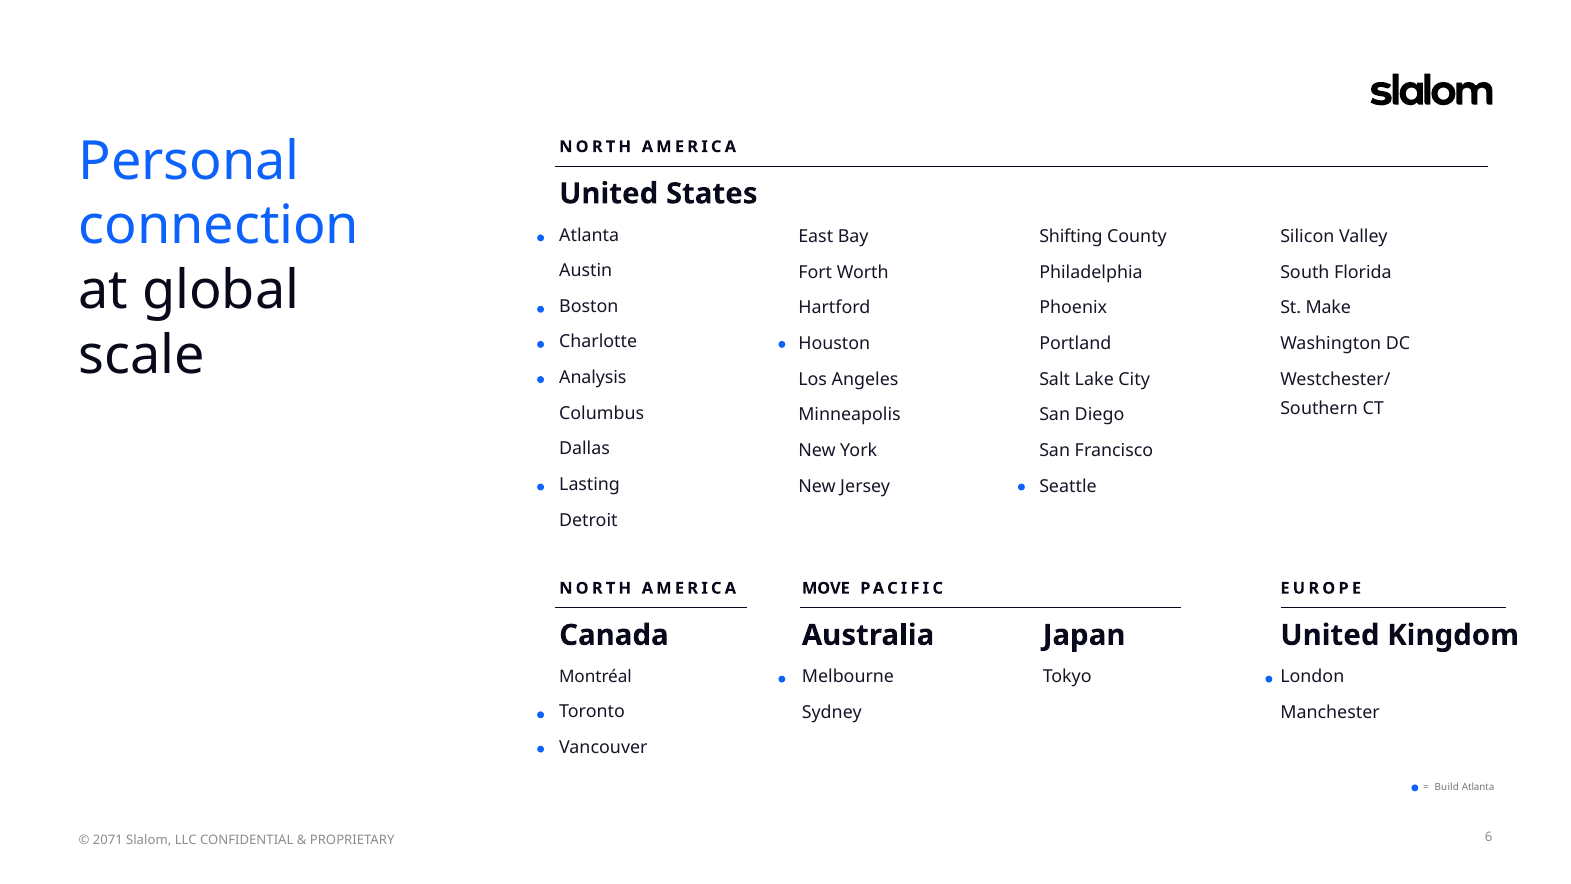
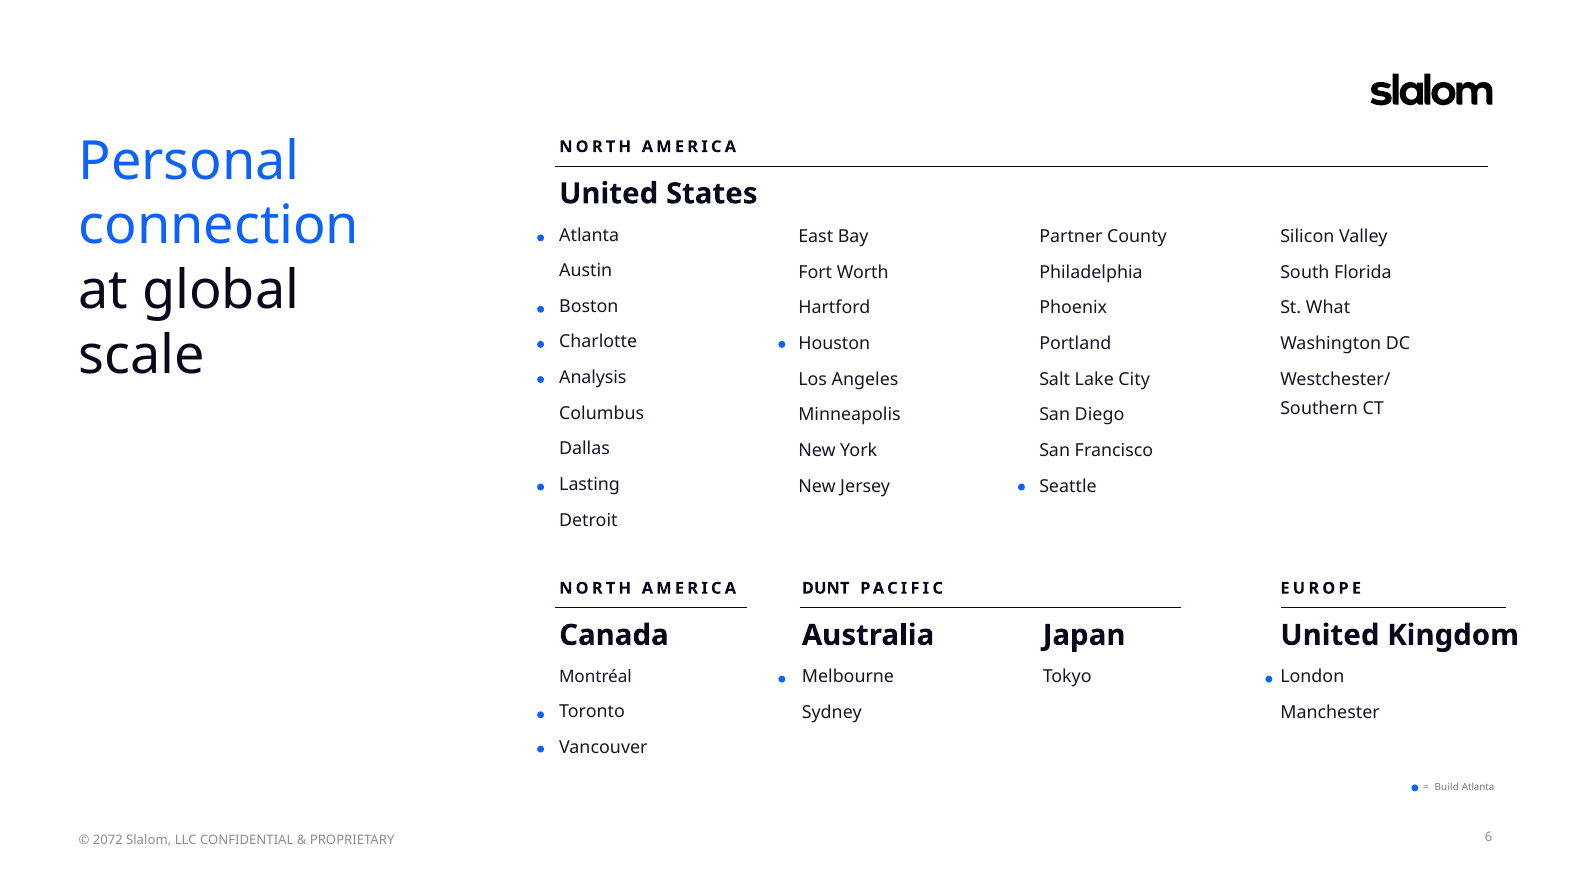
Shifting: Shifting -> Partner (1071, 237)
Make: Make -> What (1328, 308)
MOVE: MOVE -> DUNT (826, 588)
2071: 2071 -> 2072 (108, 840)
